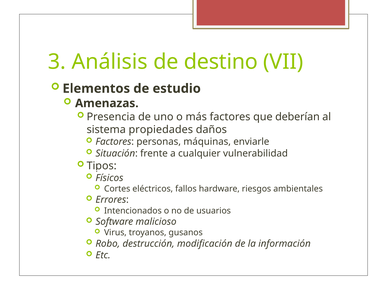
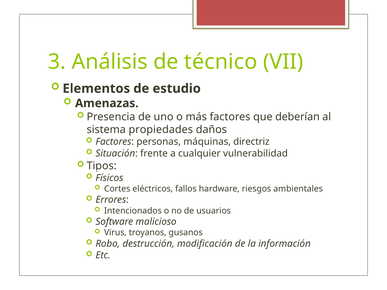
destino: destino -> técnico (221, 62)
enviarle: enviarle -> directriz (251, 142)
